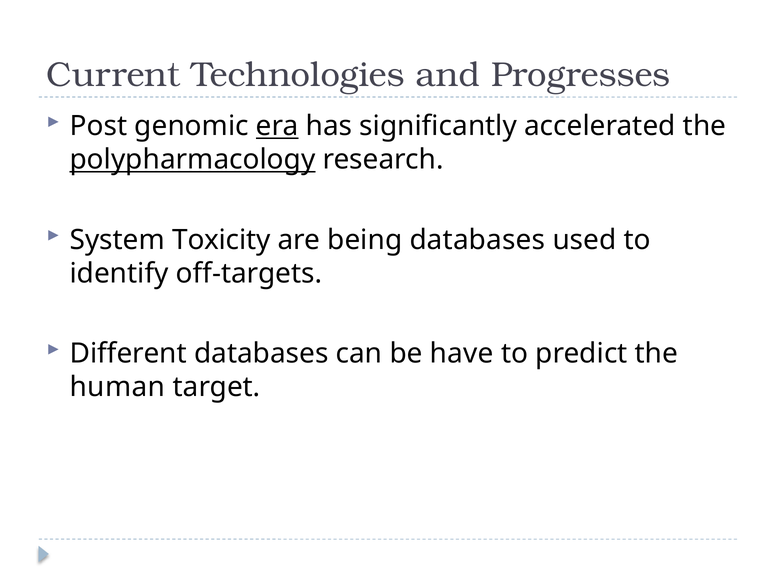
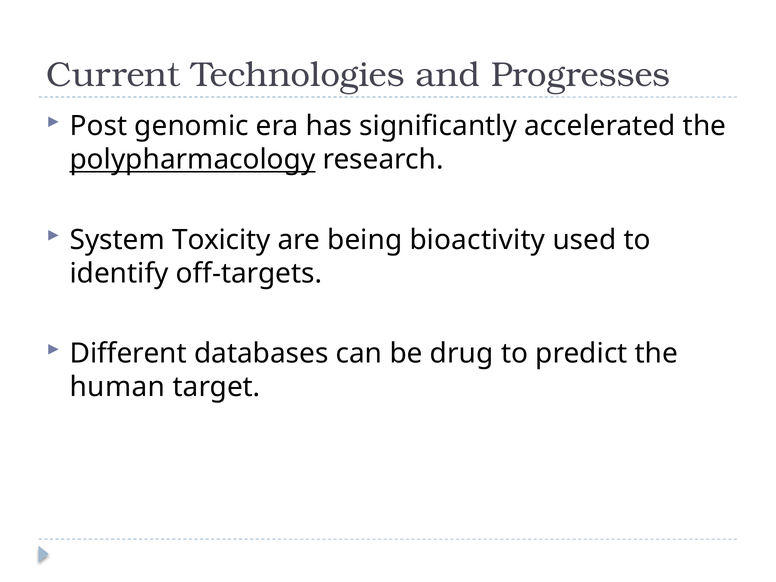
era underline: present -> none (277, 126)
being databases: databases -> bioactivity (477, 240)
have: have -> drug (462, 354)
